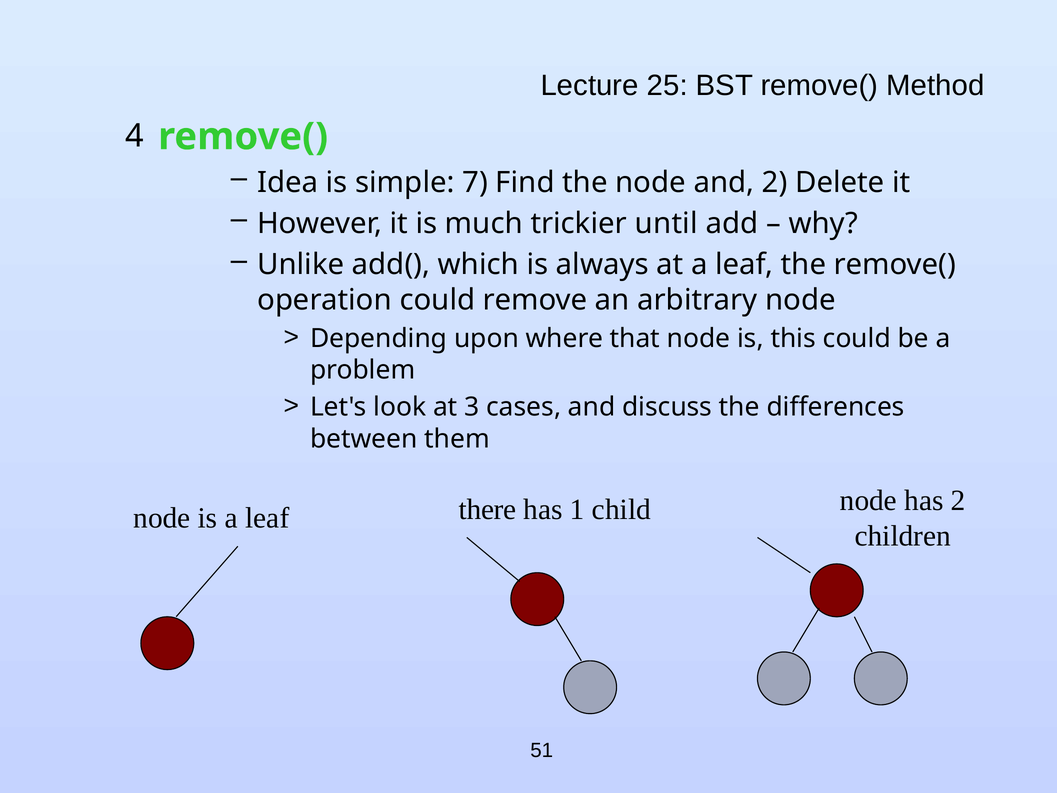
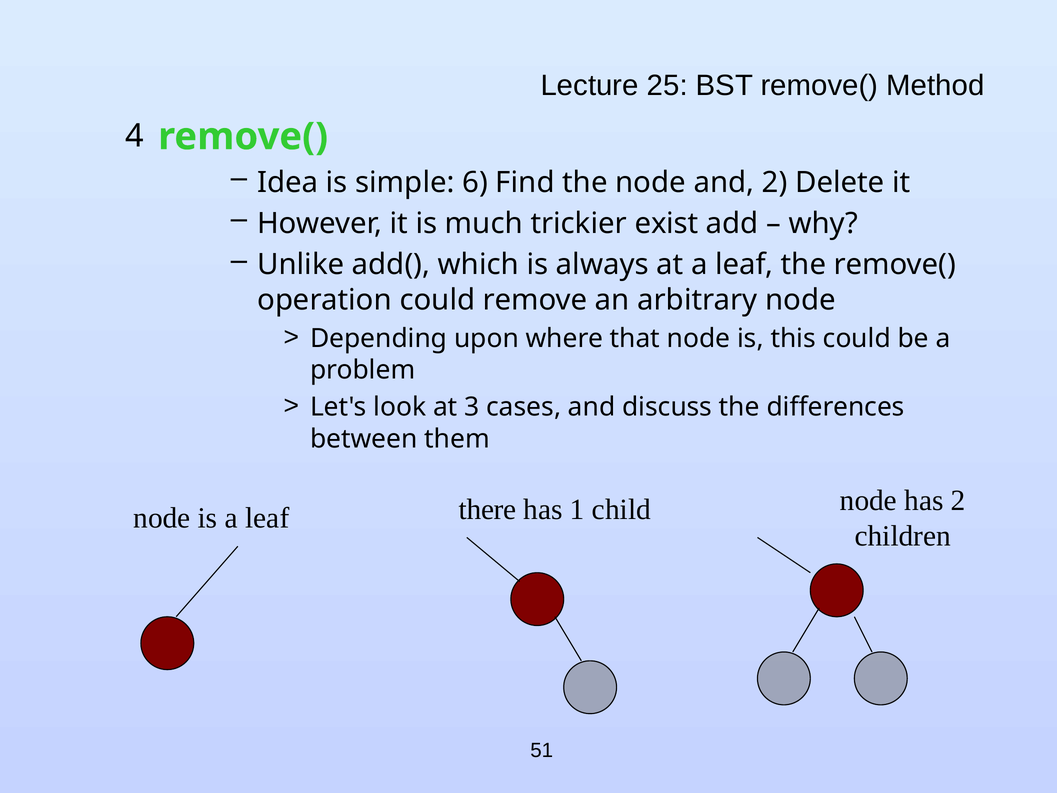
7: 7 -> 6 (475, 182)
until: until -> exist (667, 223)
